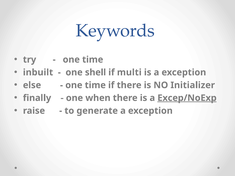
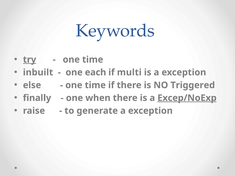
try underline: none -> present (30, 60)
shell: shell -> each (96, 72)
Initializer: Initializer -> Triggered (193, 85)
